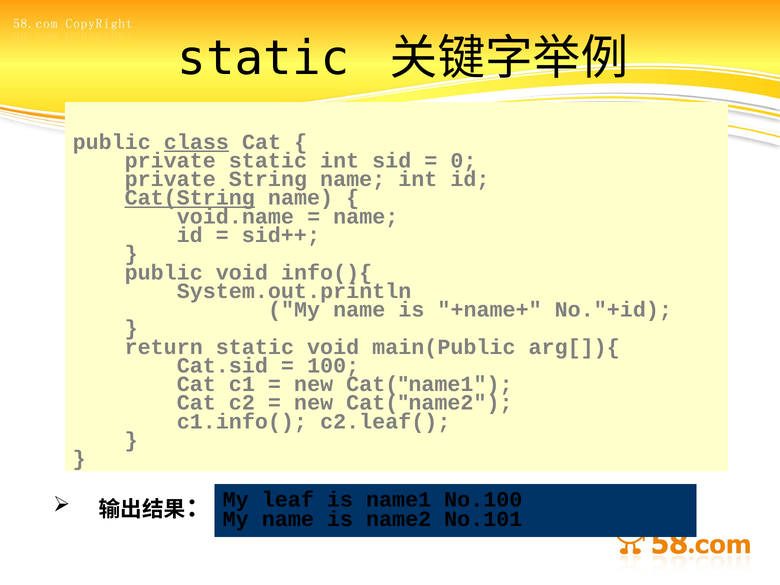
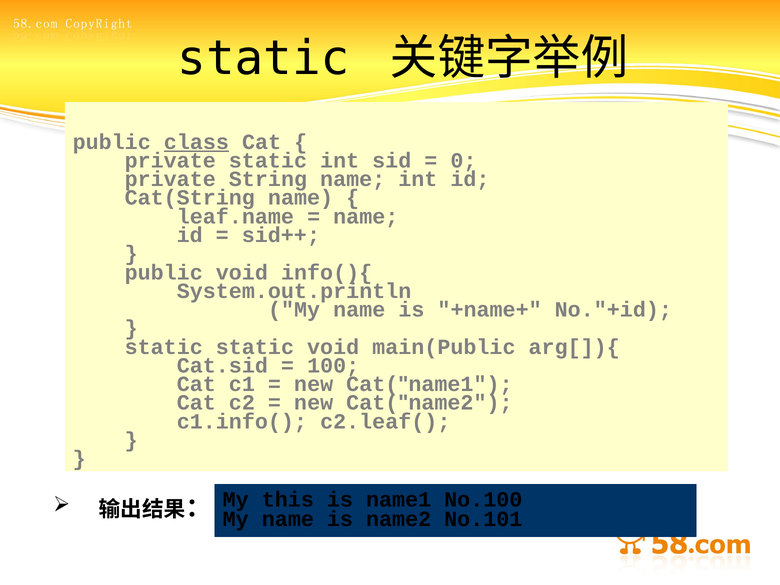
Cat(String underline: present -> none (190, 198)
void.name: void.name -> leaf.name (235, 216)
return: return -> static (164, 347)
leaf: leaf -> this (288, 499)
